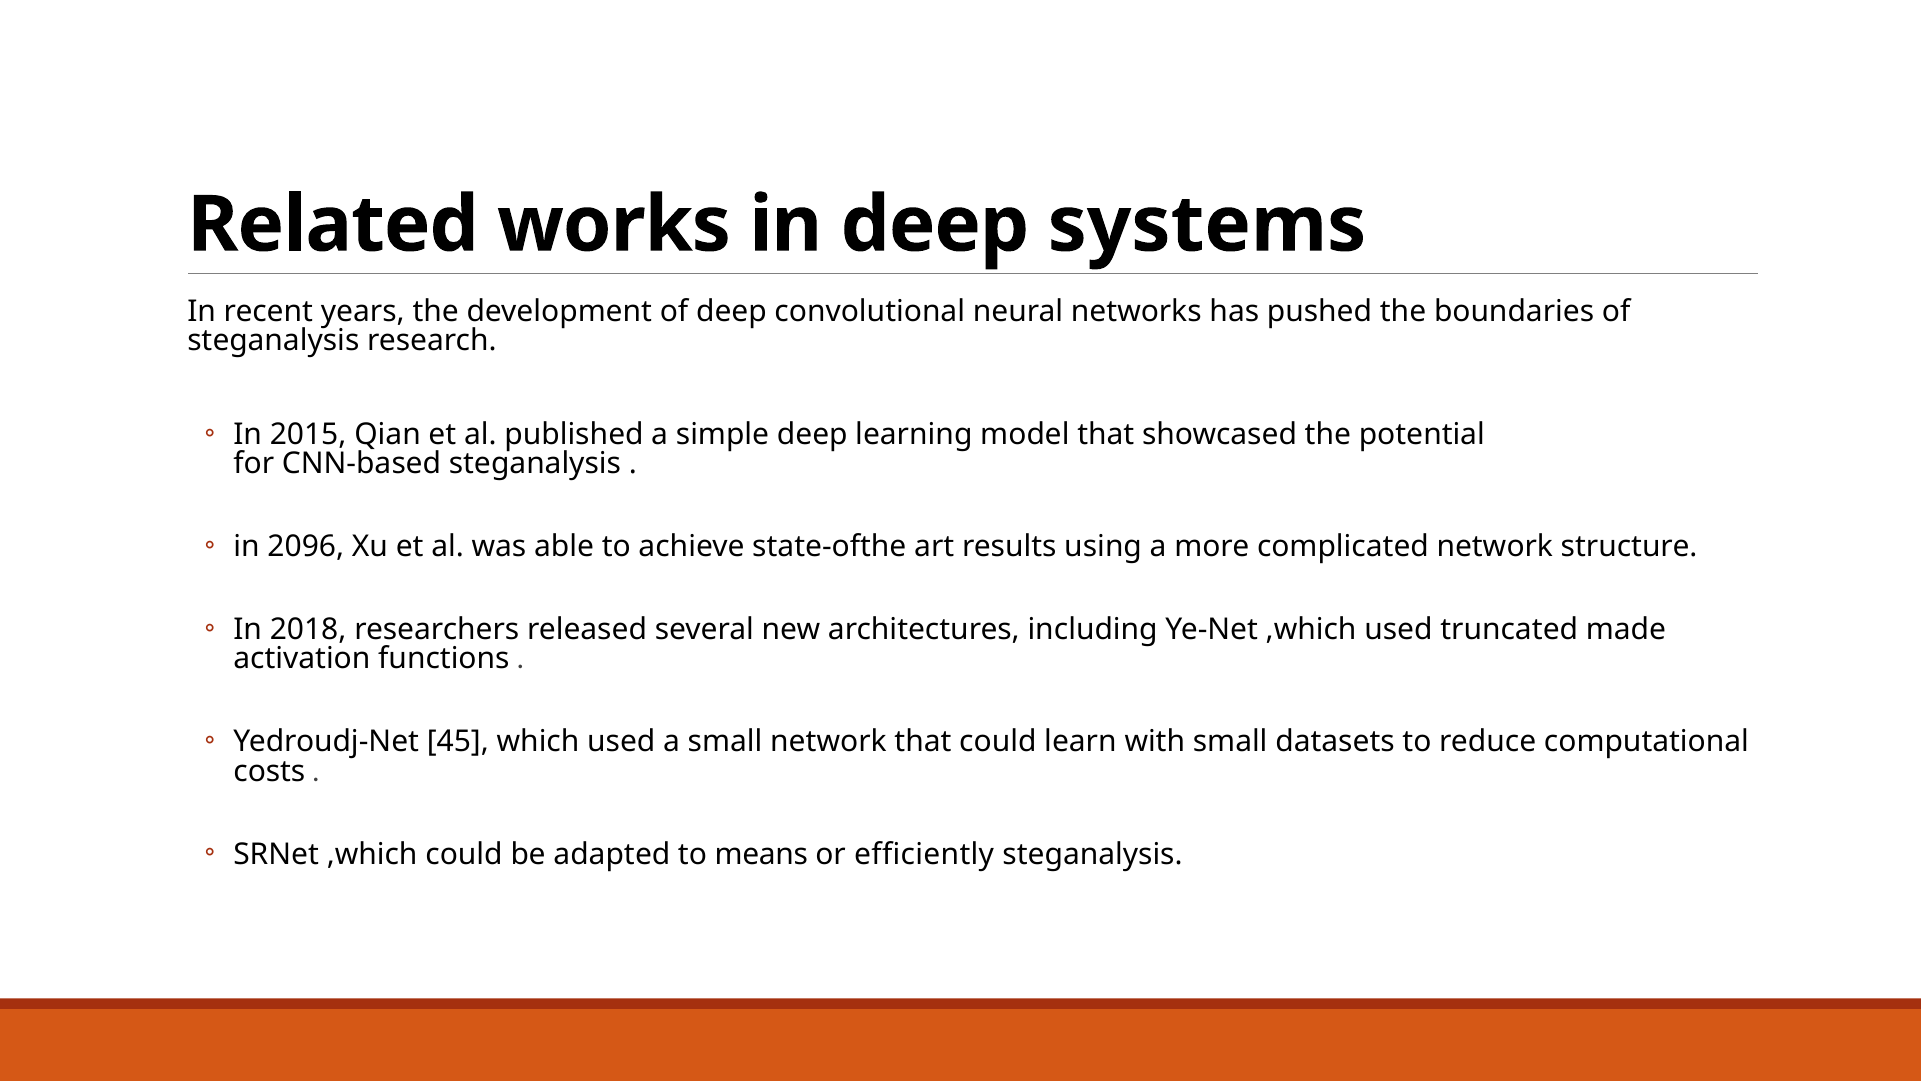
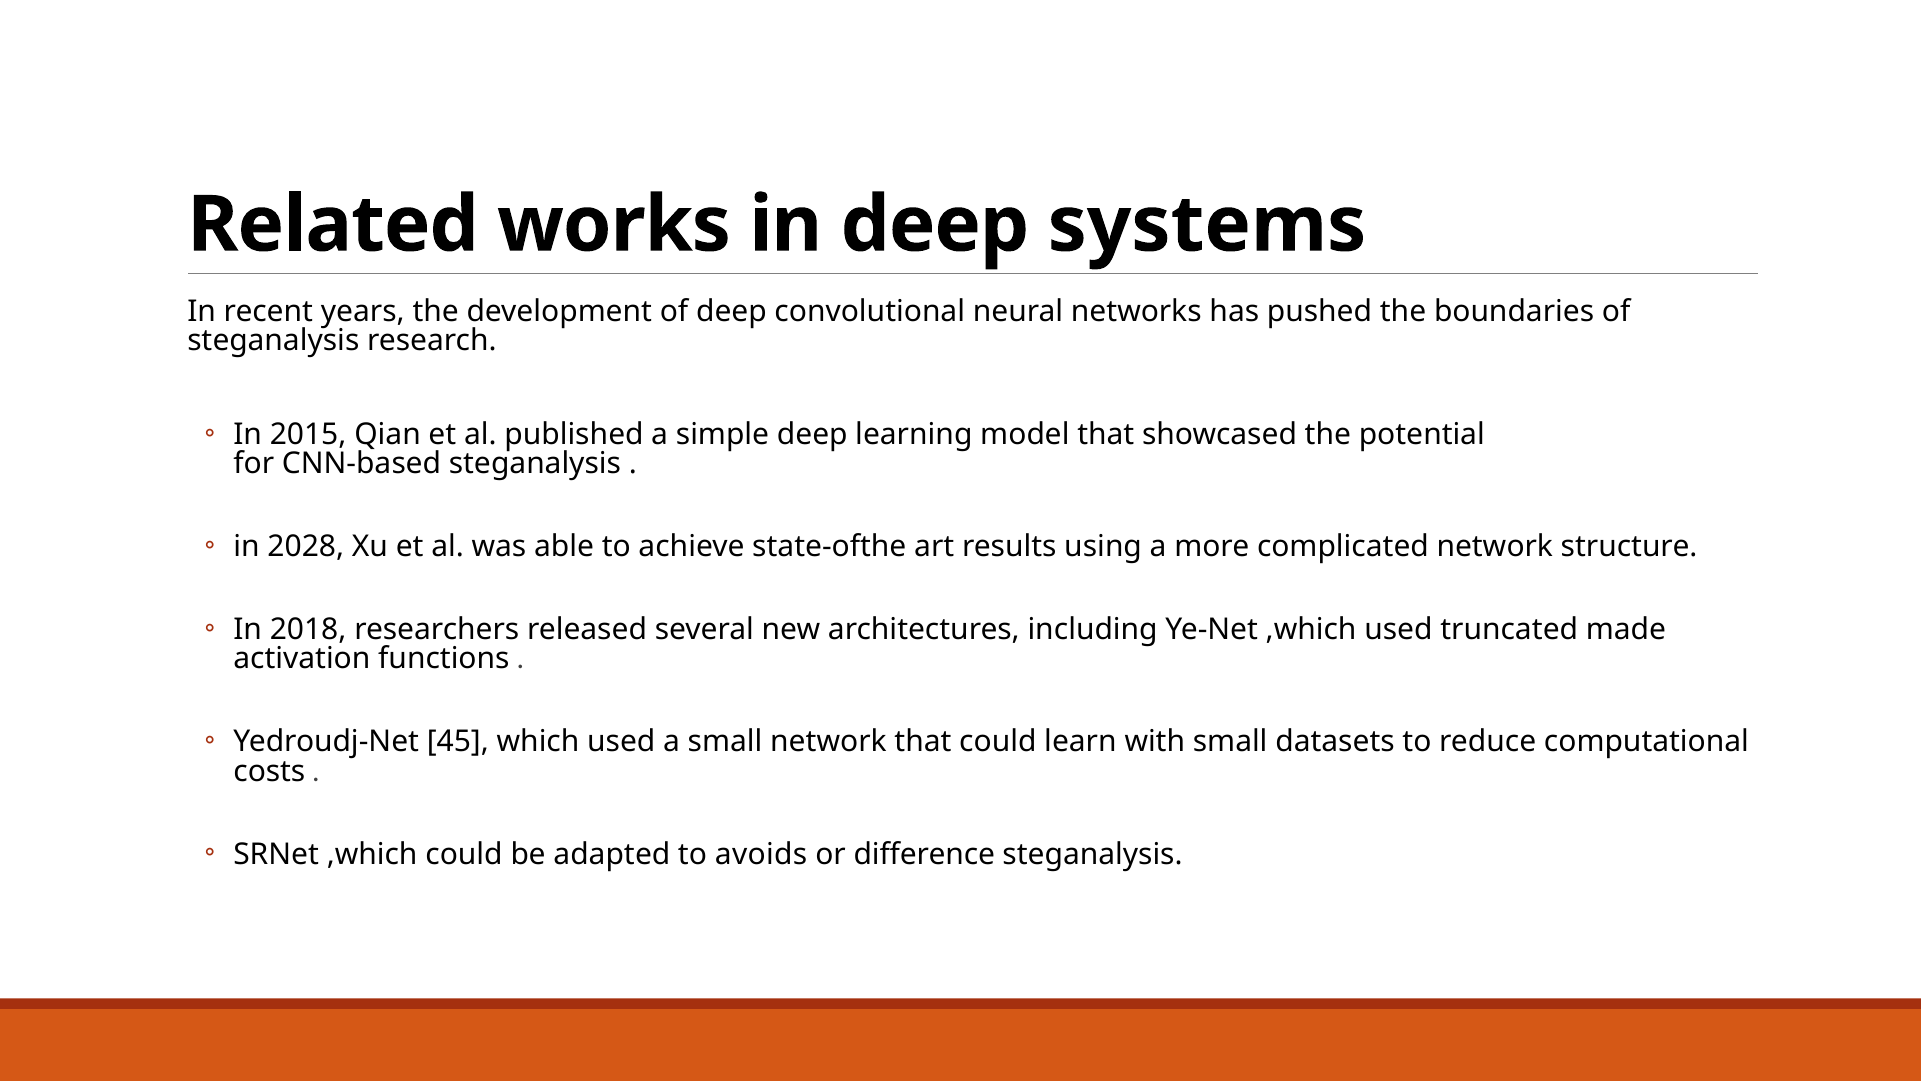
2096: 2096 -> 2028 (306, 547)
means: means -> avoids (761, 854)
efficiently: efficiently -> difference (924, 854)
